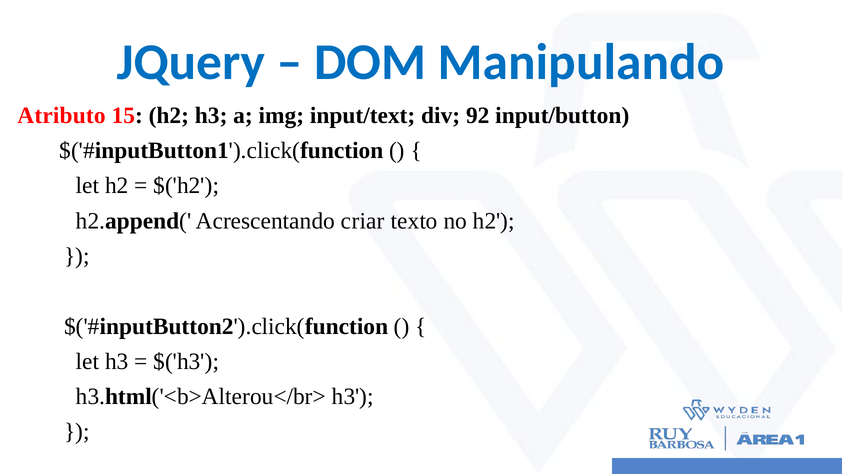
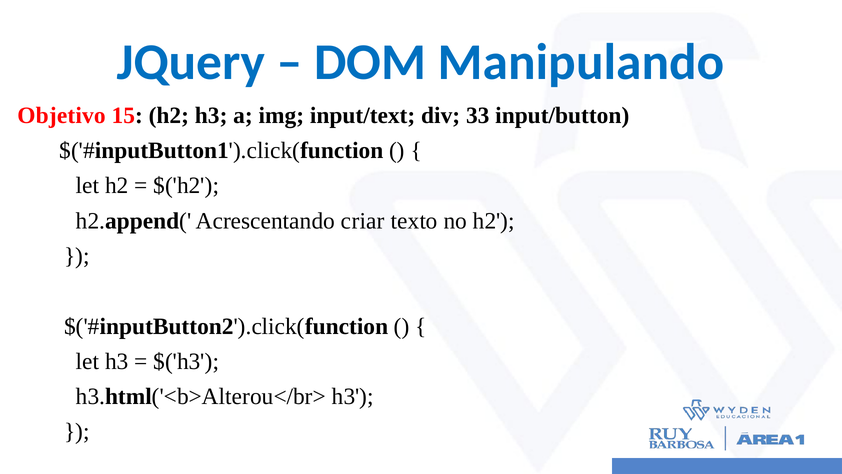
Atributo: Atributo -> Objetivo (62, 115)
92: 92 -> 33 (478, 115)
